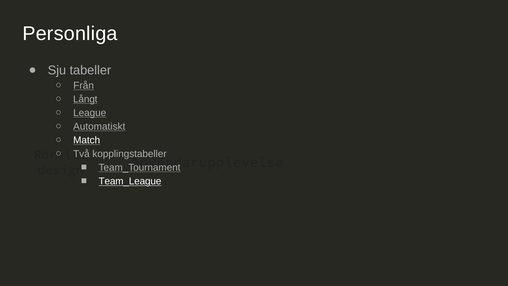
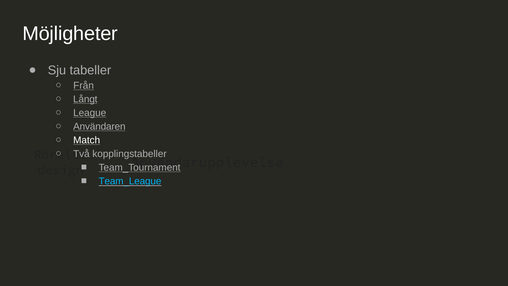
Personliga: Personliga -> Möjligheter (70, 34)
Automatiskt: Automatiskt -> Användaren (99, 126)
Team_League colour: white -> light blue (130, 181)
